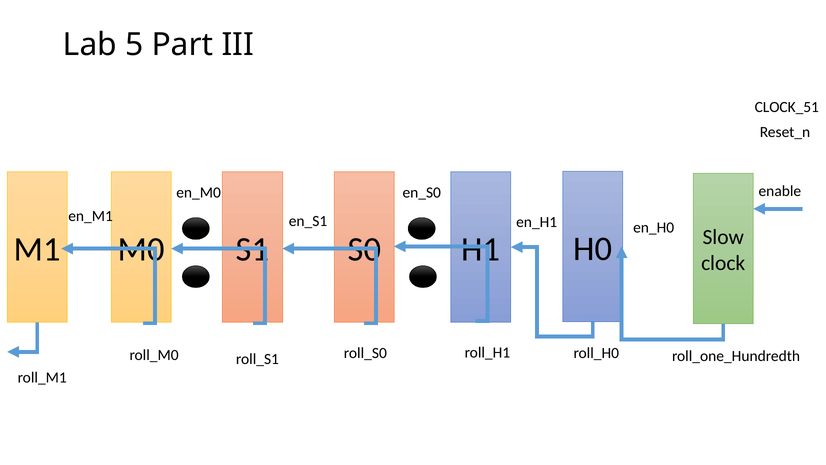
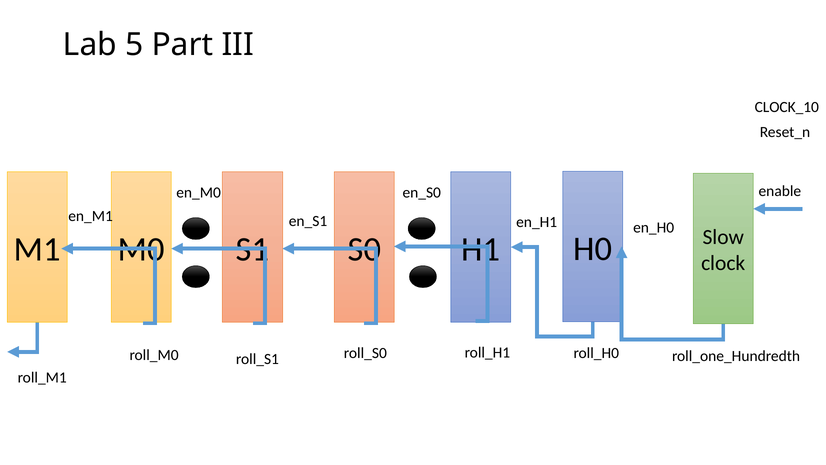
CLOCK_51: CLOCK_51 -> CLOCK_10 (787, 107)
